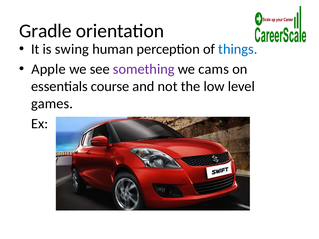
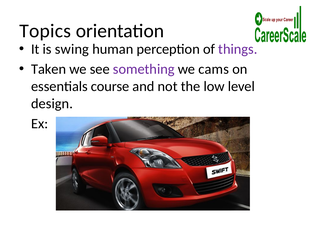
Gradle: Gradle -> Topics (45, 31)
things colour: blue -> purple (238, 49)
Apple: Apple -> Taken (49, 69)
games: games -> design (52, 104)
